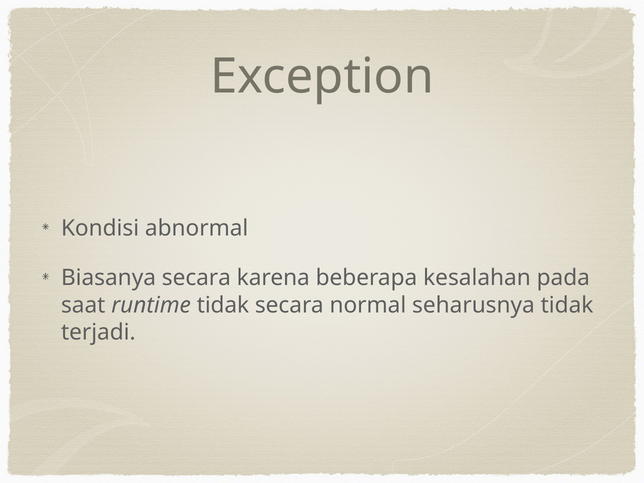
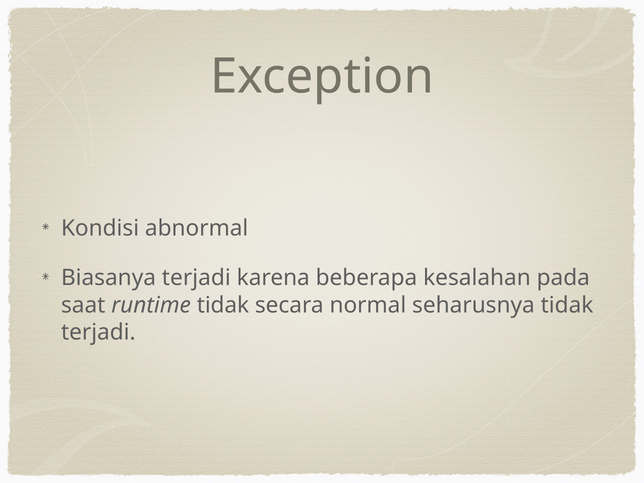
Biasanya secara: secara -> terjadi (196, 278)
